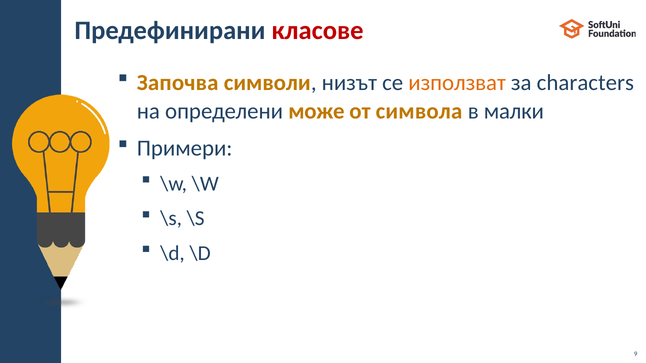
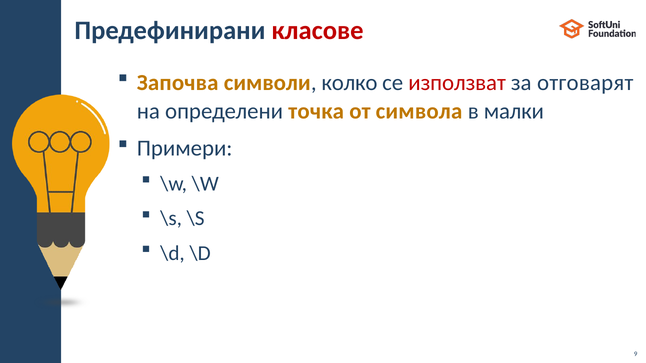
низът: низът -> колко (349, 83)
използват colour: orange -> red (457, 83)
characters: characters -> отговарят (585, 83)
може: може -> точка (316, 111)
